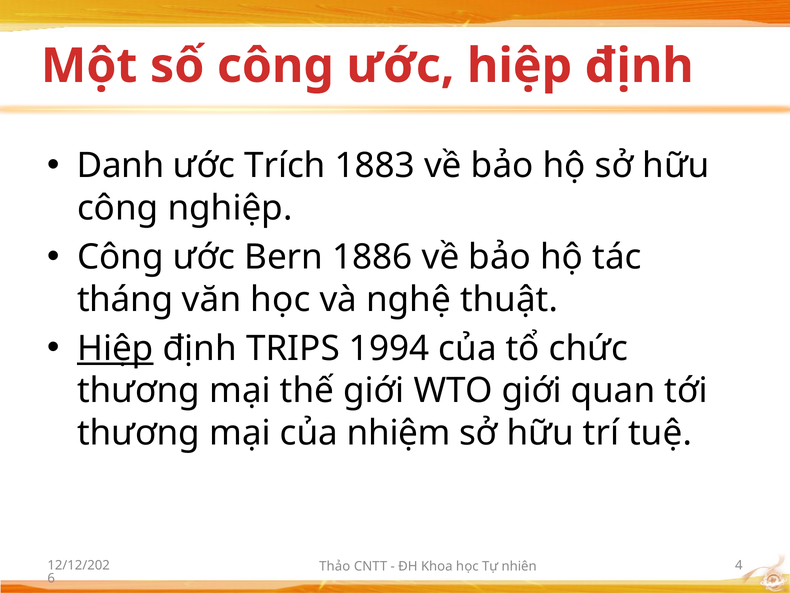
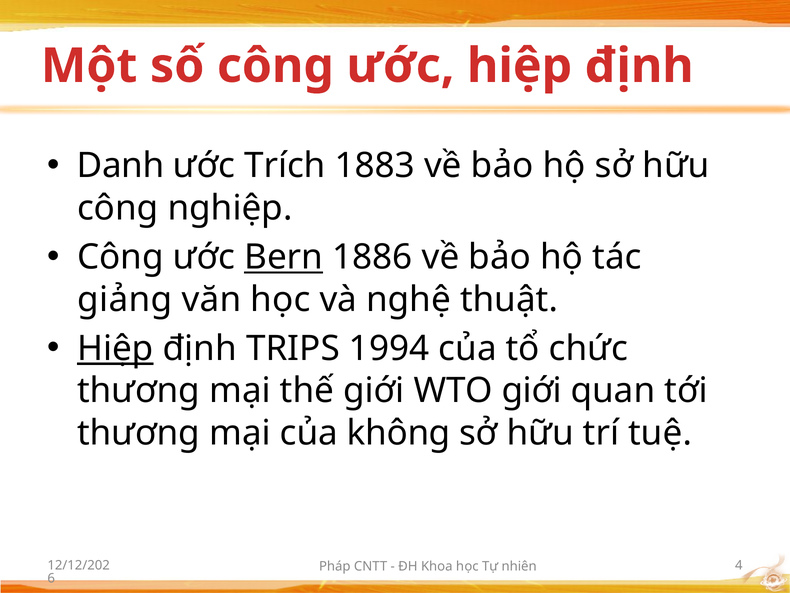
Bern underline: none -> present (284, 257)
tháng: tháng -> giảng (125, 299)
nhiệm: nhiệm -> không (399, 433)
Thảo: Thảo -> Pháp (335, 566)
